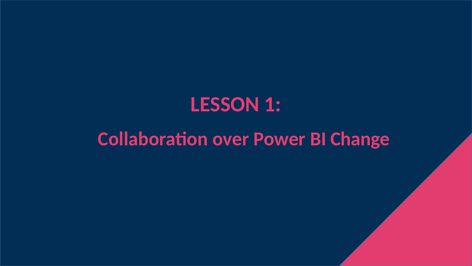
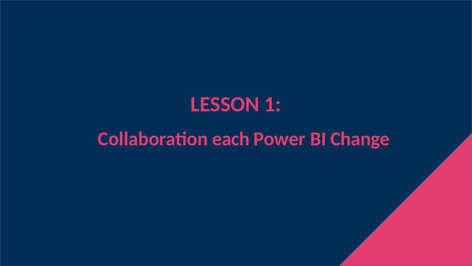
over: over -> each (231, 139)
